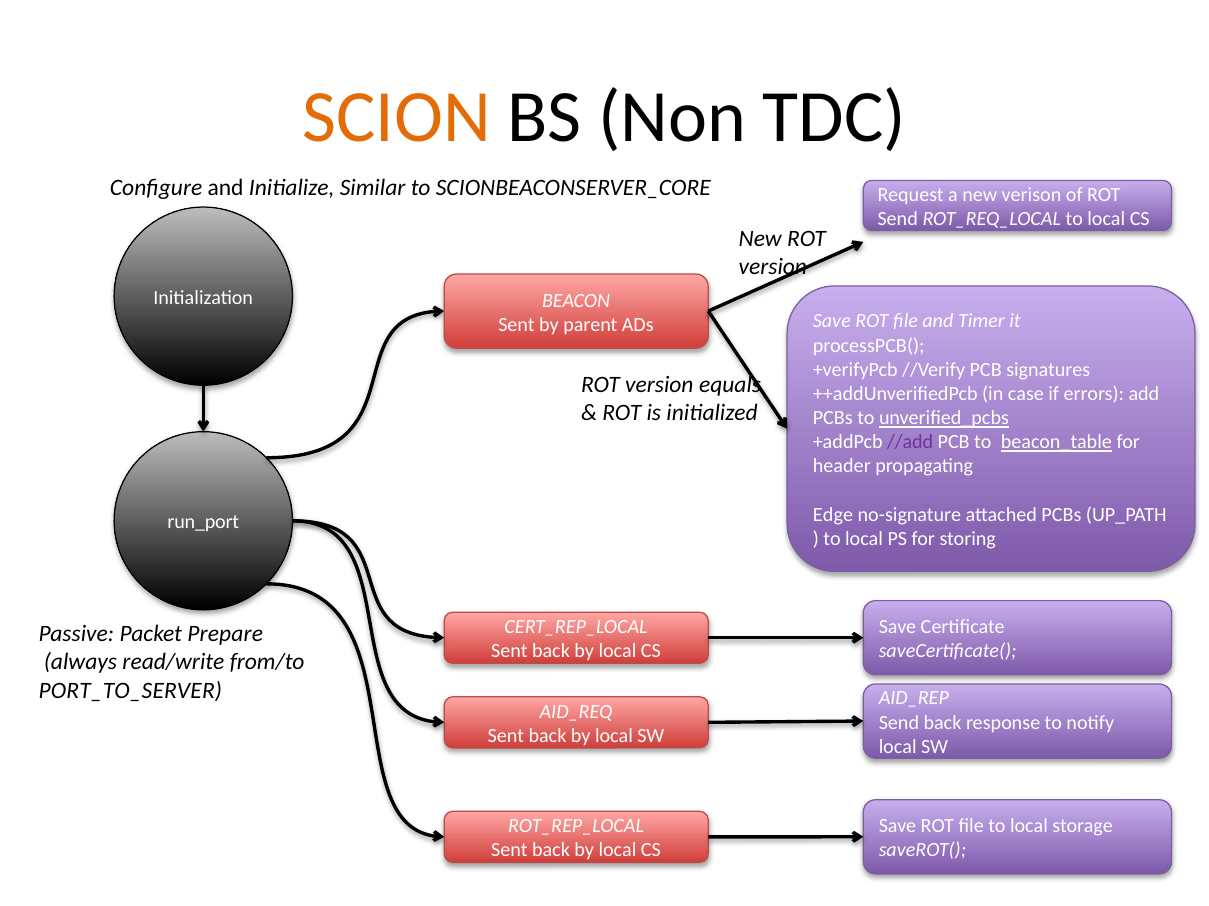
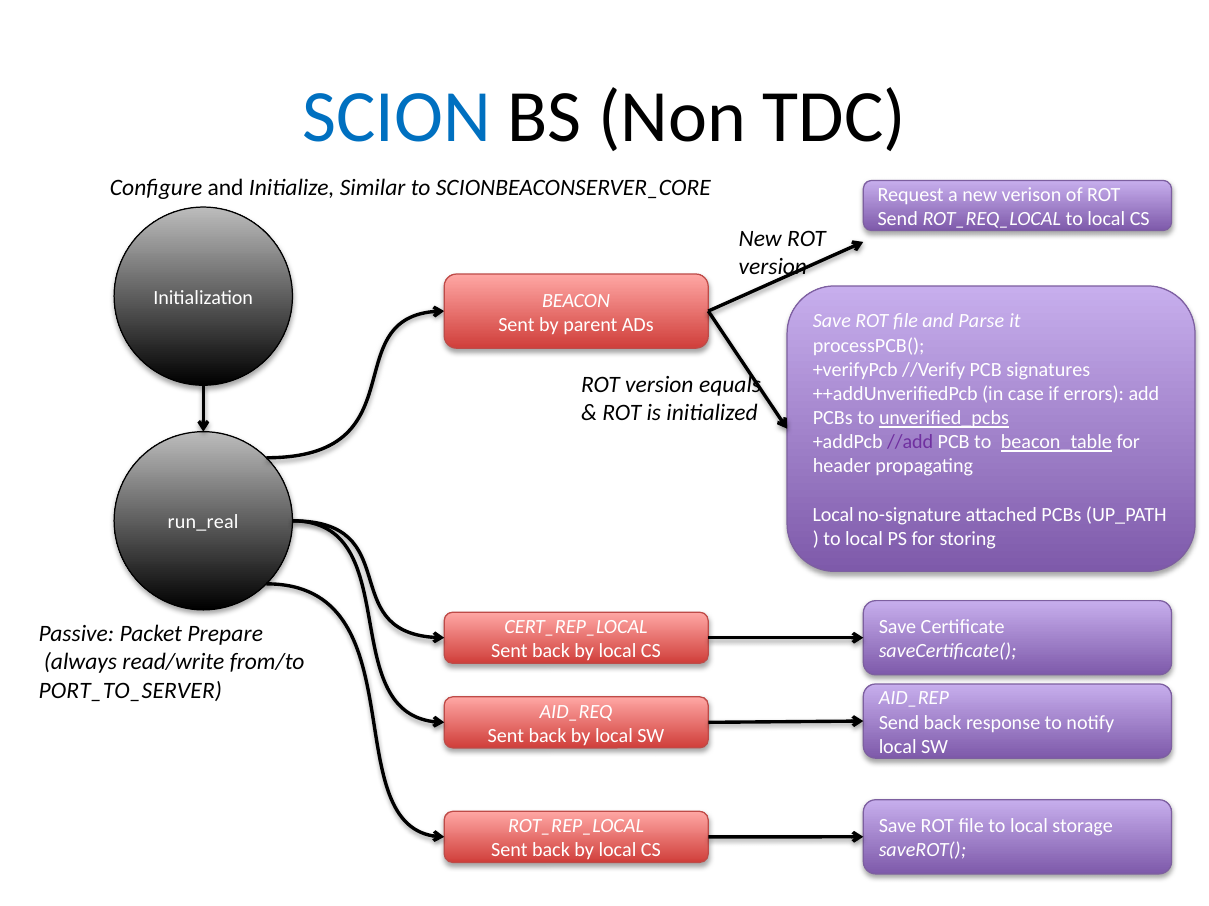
SCION colour: orange -> blue (397, 117)
Timer: Timer -> Parse (981, 322)
Edge: Edge -> Local (833, 515)
run_port: run_port -> run_real (203, 523)
